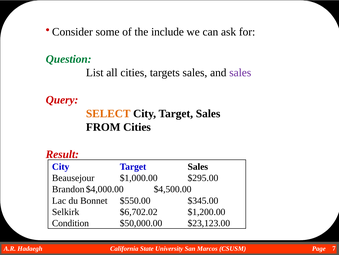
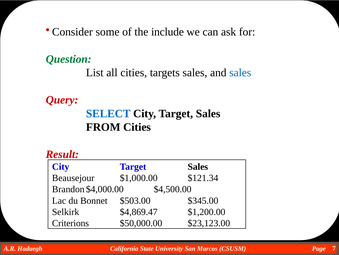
sales colour: purple -> blue (240, 73)
SELECT colour: orange -> blue (108, 113)
$295.00: $295.00 -> $121.34 (203, 177)
$550.00: $550.00 -> $503.00 (135, 200)
$6,702.02: $6,702.02 -> $4,869.47 (139, 211)
Condition: Condition -> Criterions (70, 223)
